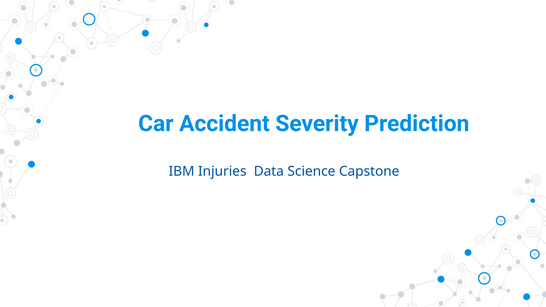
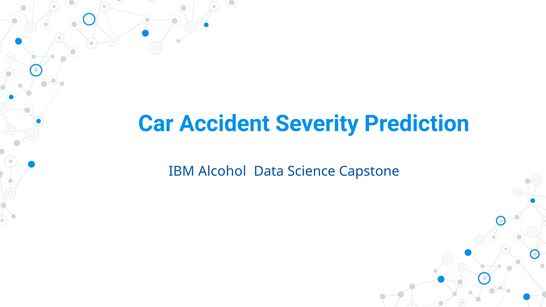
Injuries: Injuries -> Alcohol (222, 171)
